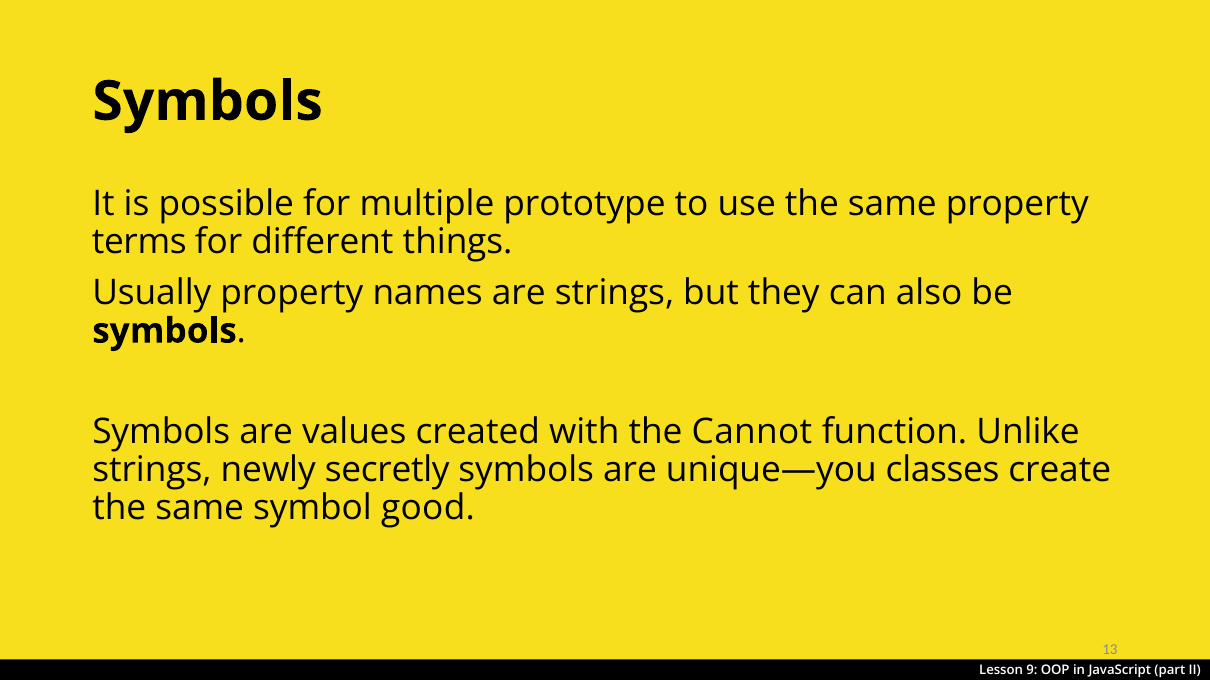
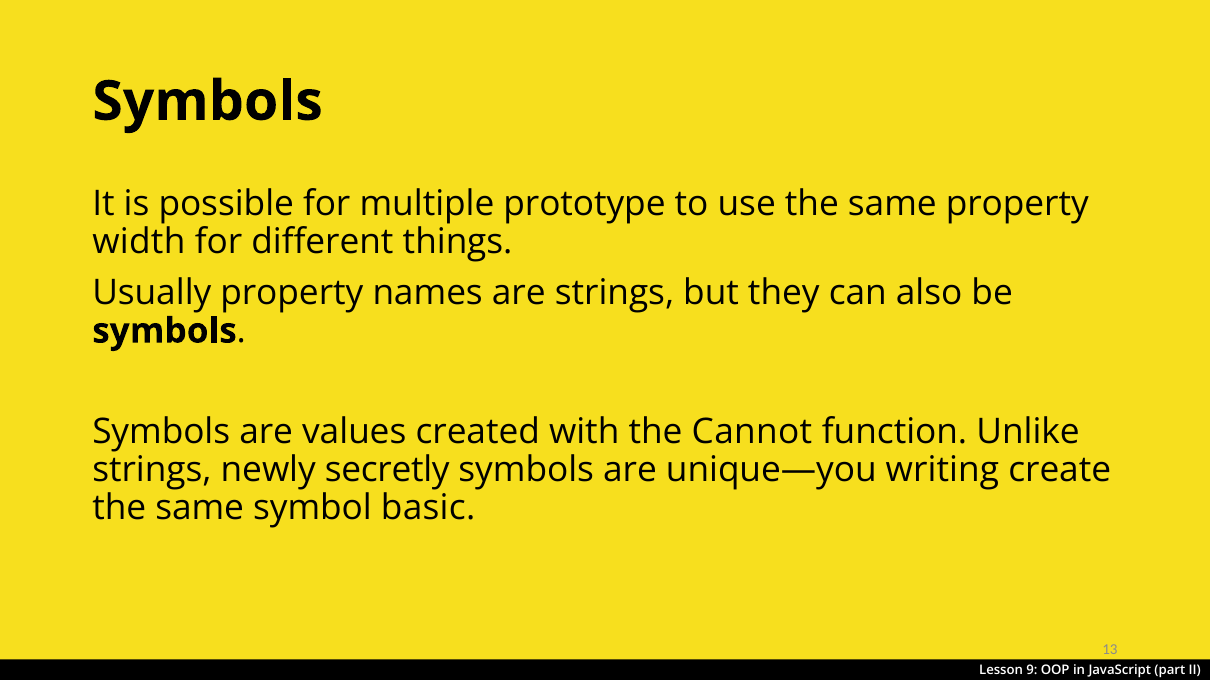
terms: terms -> width (139, 243)
classes: classes -> writing (942, 471)
good: good -> basic (428, 509)
